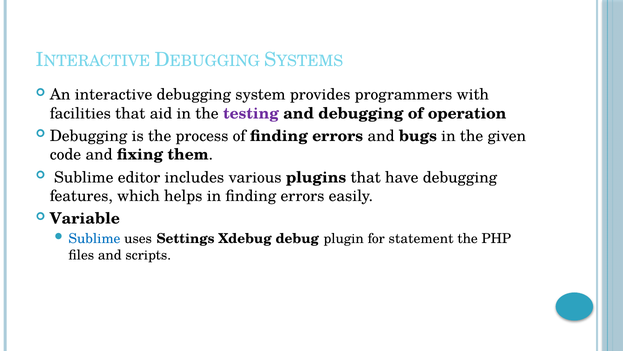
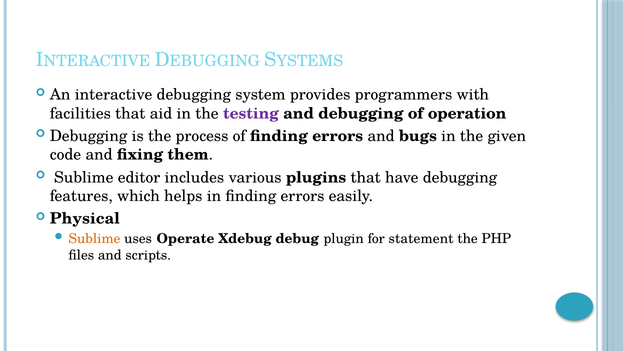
Variable: Variable -> Physical (85, 218)
Sublime colour: blue -> orange (94, 238)
Settings: Settings -> Operate (185, 238)
